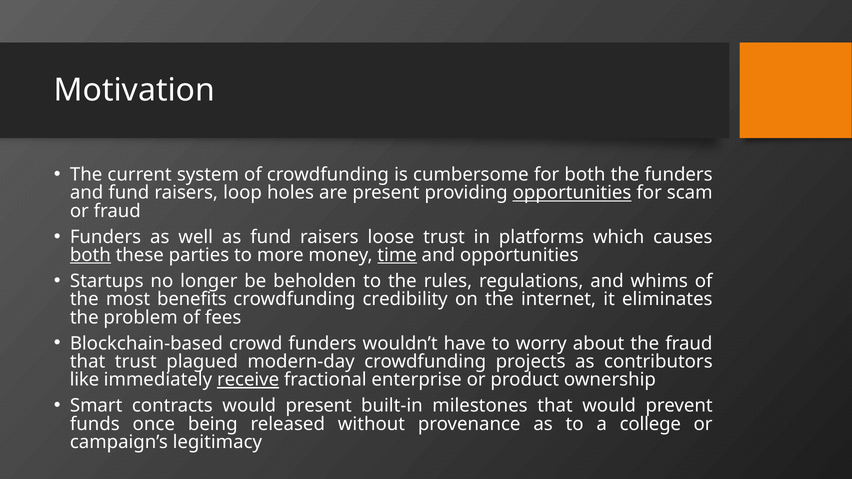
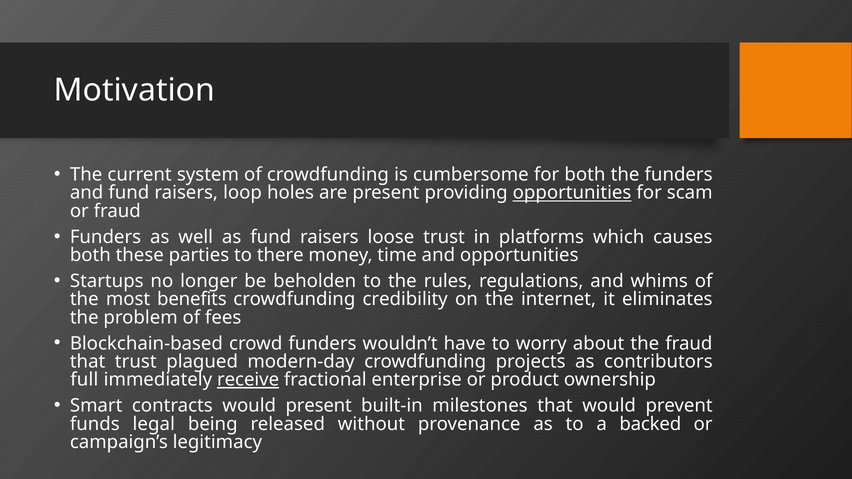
both underline: present -> none (90, 255)
more: more -> there (280, 255)
time underline: present -> none (397, 255)
like: like -> full (84, 380)
once: once -> legal (154, 424)
college: college -> backed (650, 424)
